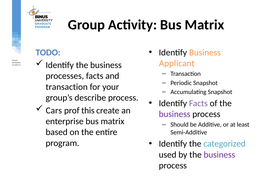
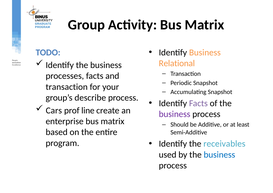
Applicant: Applicant -> Relational (177, 63)
this: this -> line (88, 111)
categorized: categorized -> receivables (224, 144)
business colour: purple -> blue (219, 155)
